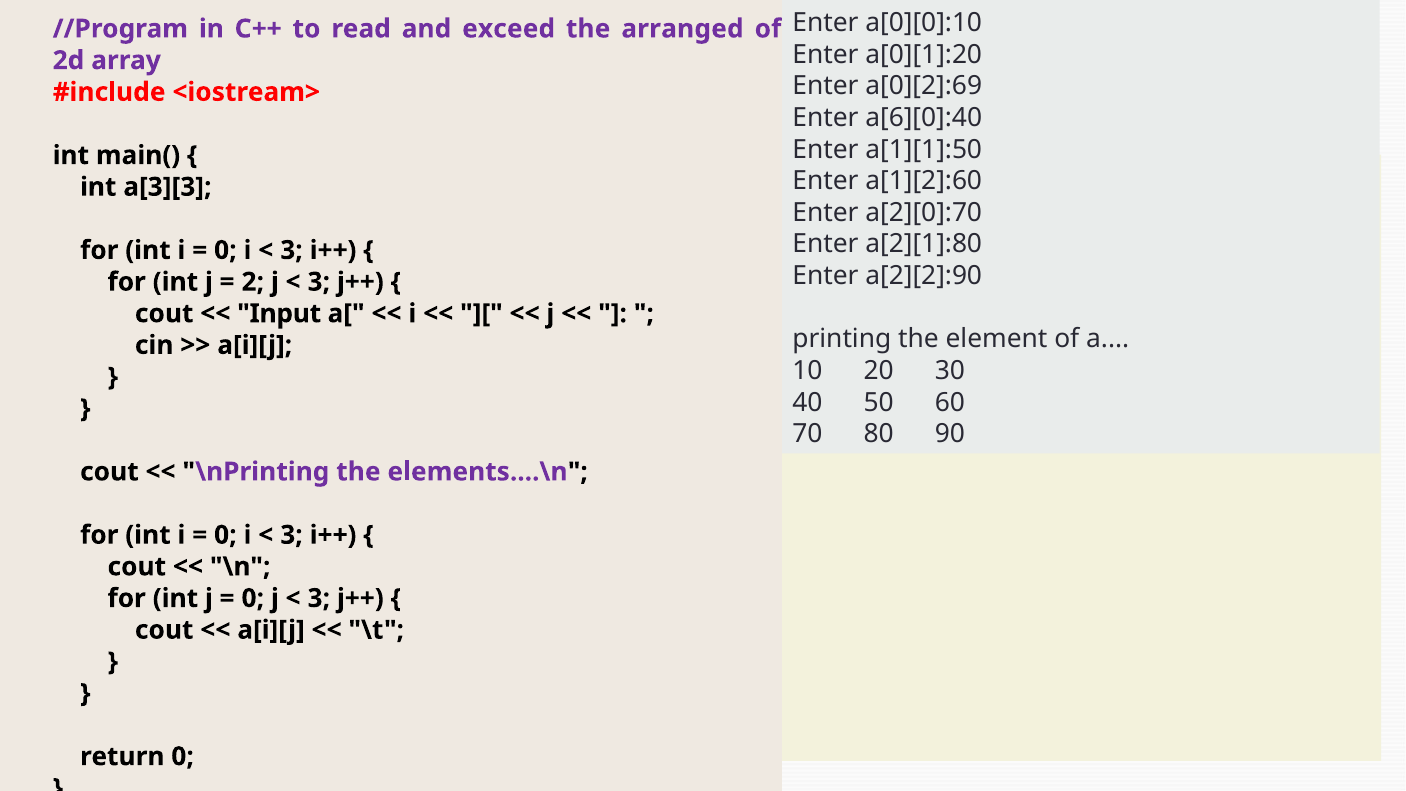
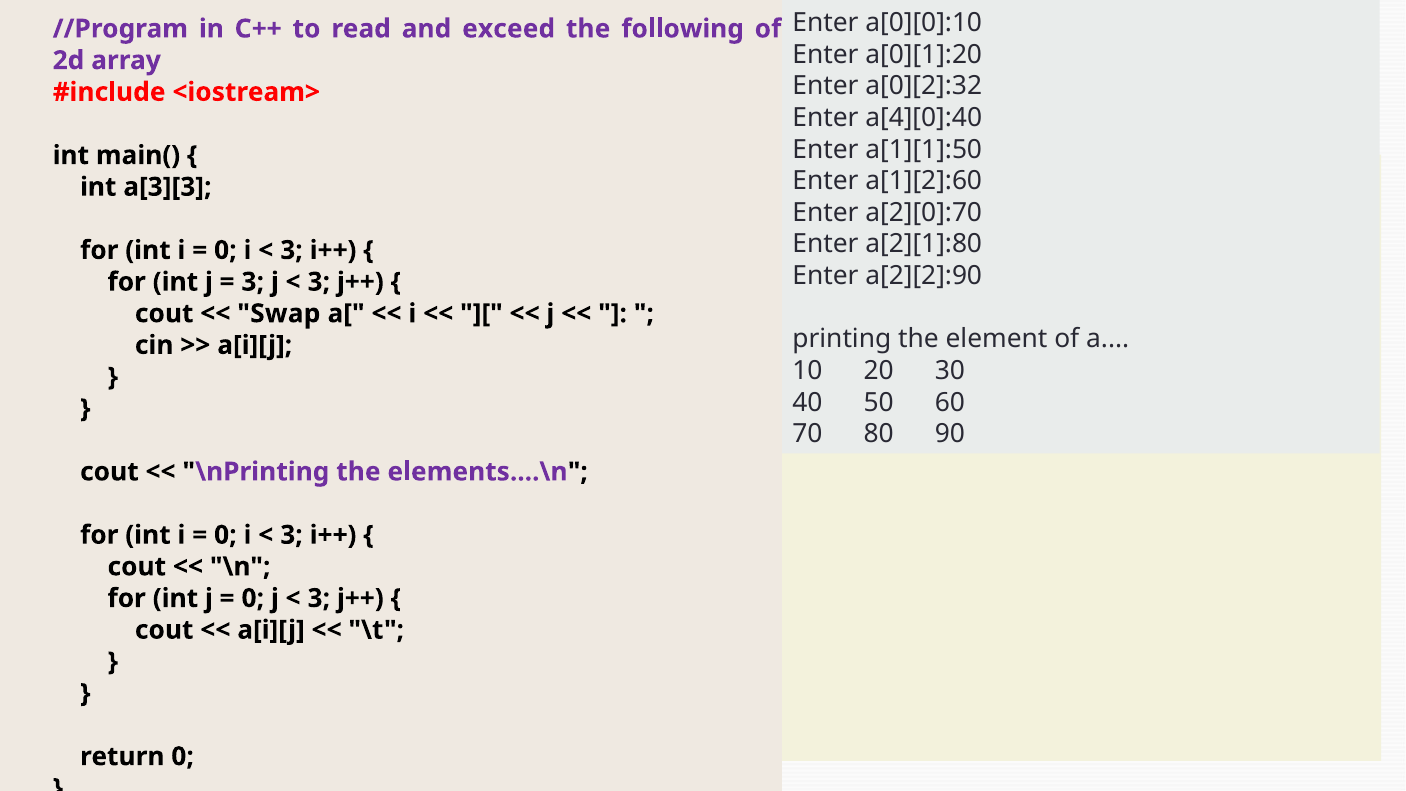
arranged: arranged -> following (683, 29)
a[0][2]:69: a[0][2]:69 -> a[0][2]:32 (924, 86)
a[6][0]:40: a[6][0]:40 -> a[4][0]:40 (924, 118)
2: 2 -> 3 (253, 282)
Input: Input -> Swap (279, 314)
